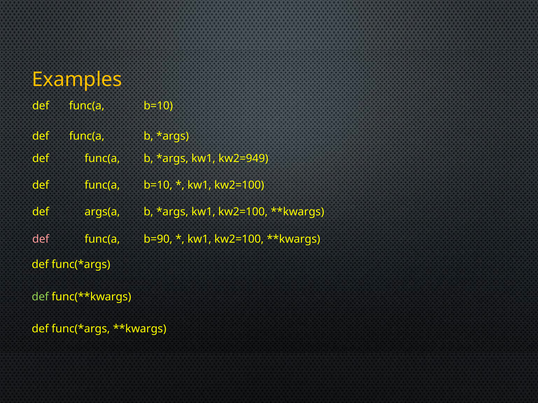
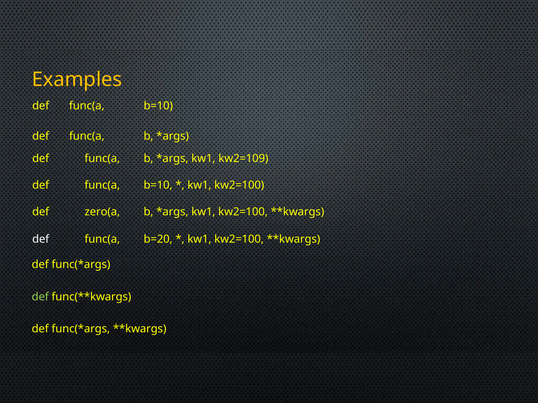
kw2=949: kw2=949 -> kw2=109 (243, 159)
args(a: args(a -> zero(a (102, 212)
def colour: pink -> white (41, 239)
b=90: b=90 -> b=20 (158, 239)
